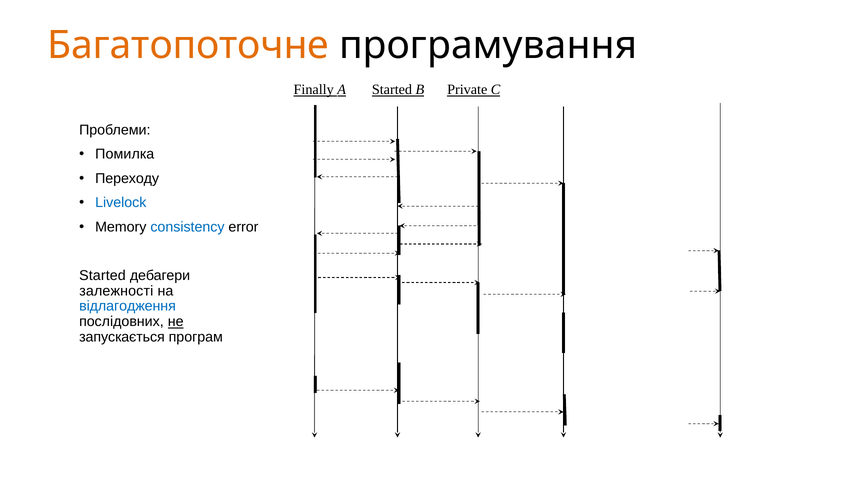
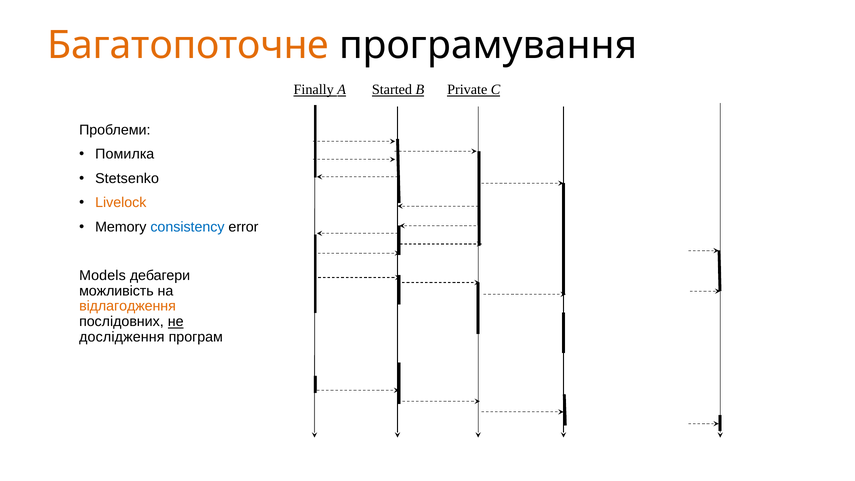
Переходу: Переходу -> Stetsenko (127, 178)
Livelock colour: blue -> orange (121, 203)
Started: Started -> Models (102, 275)
залежності: залежності -> можливість (116, 291)
відлагодження colour: blue -> orange (127, 306)
запускається: запускається -> дослідження (122, 337)
